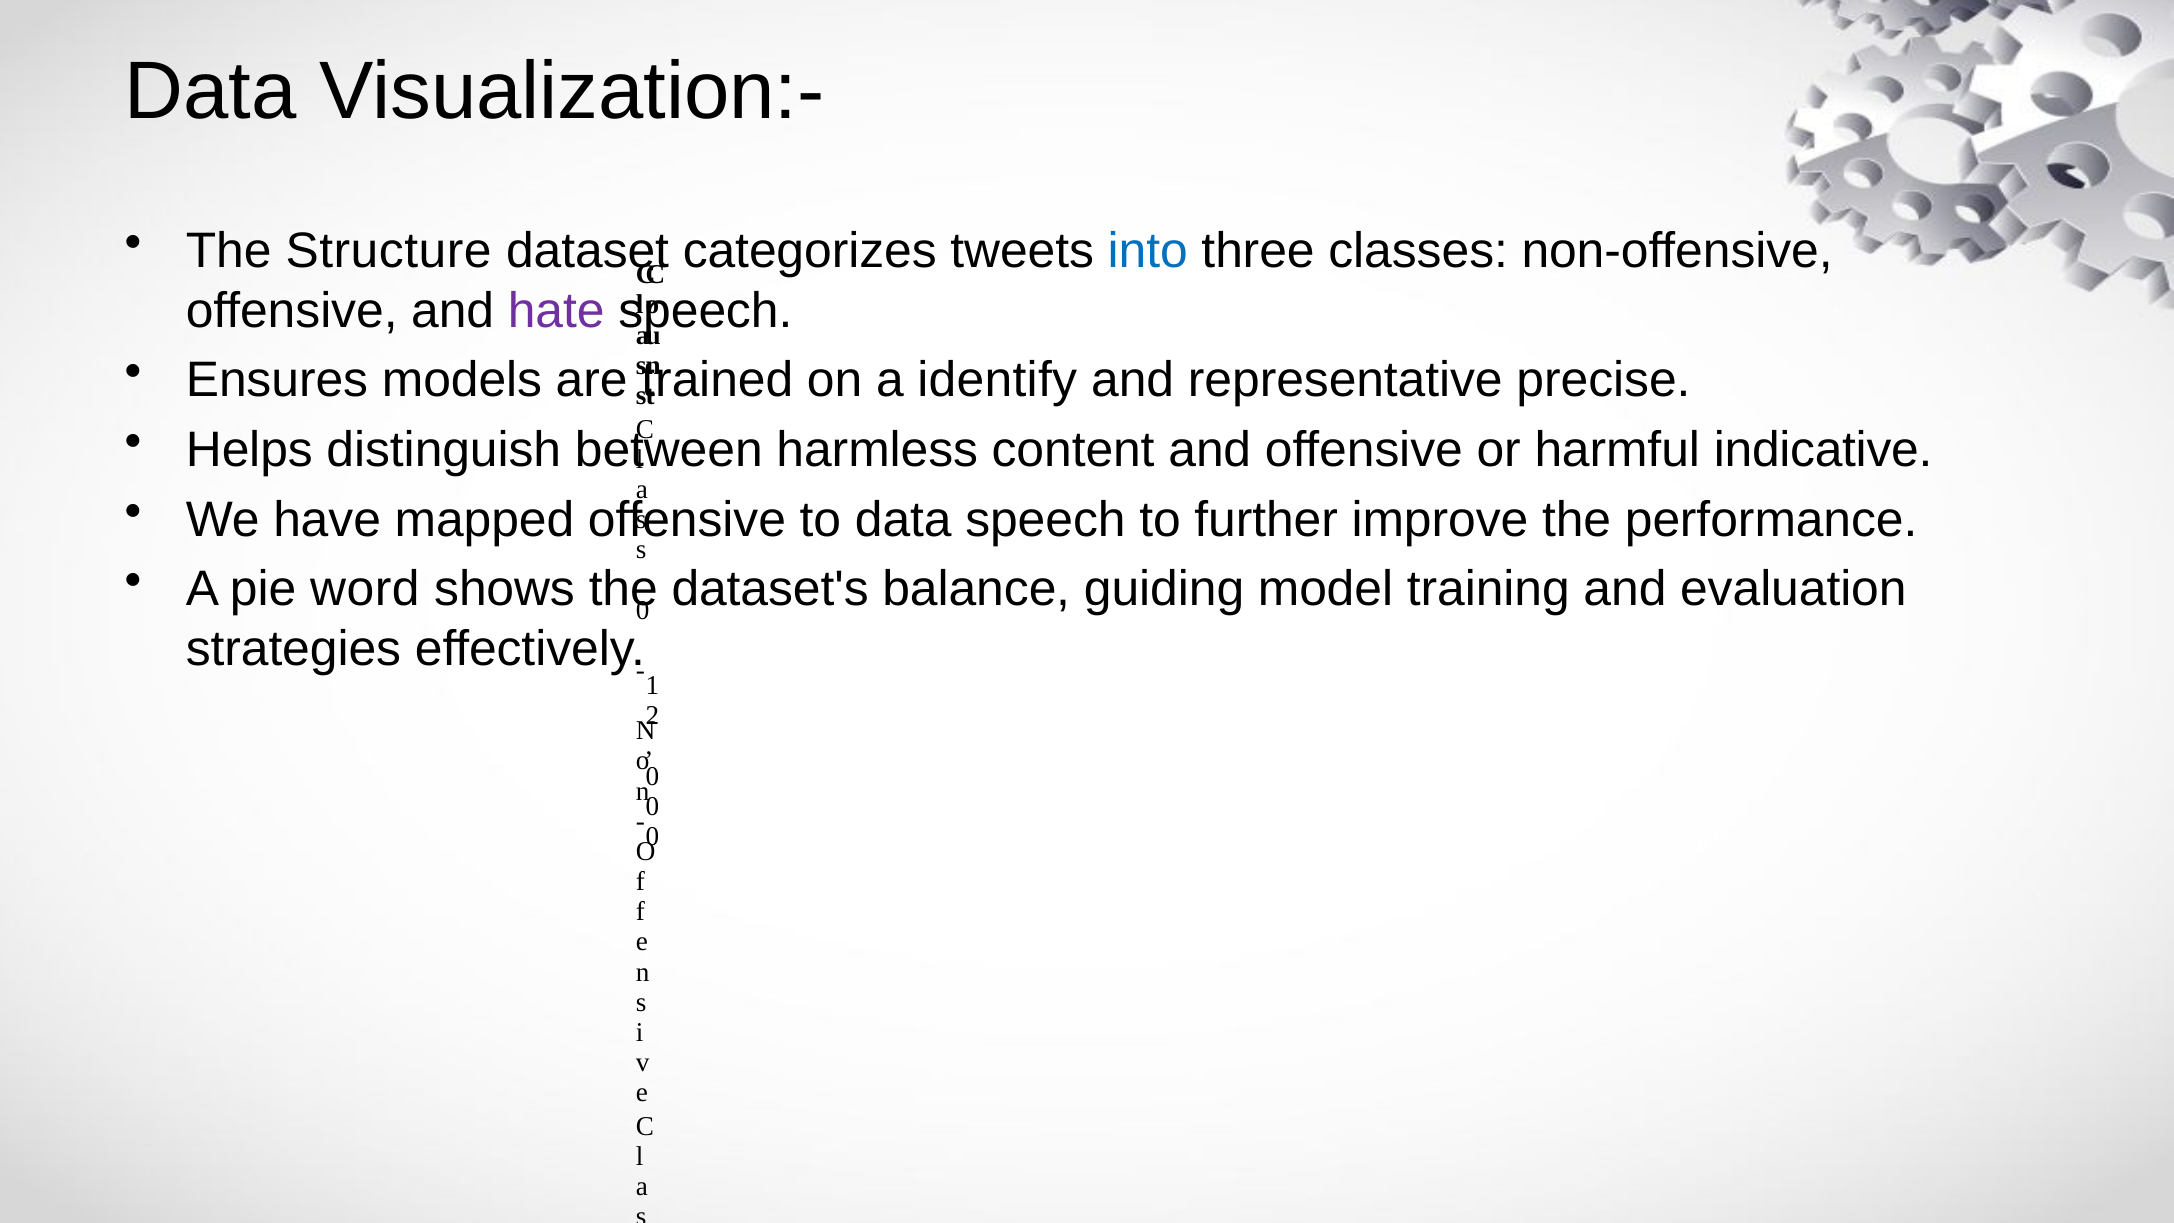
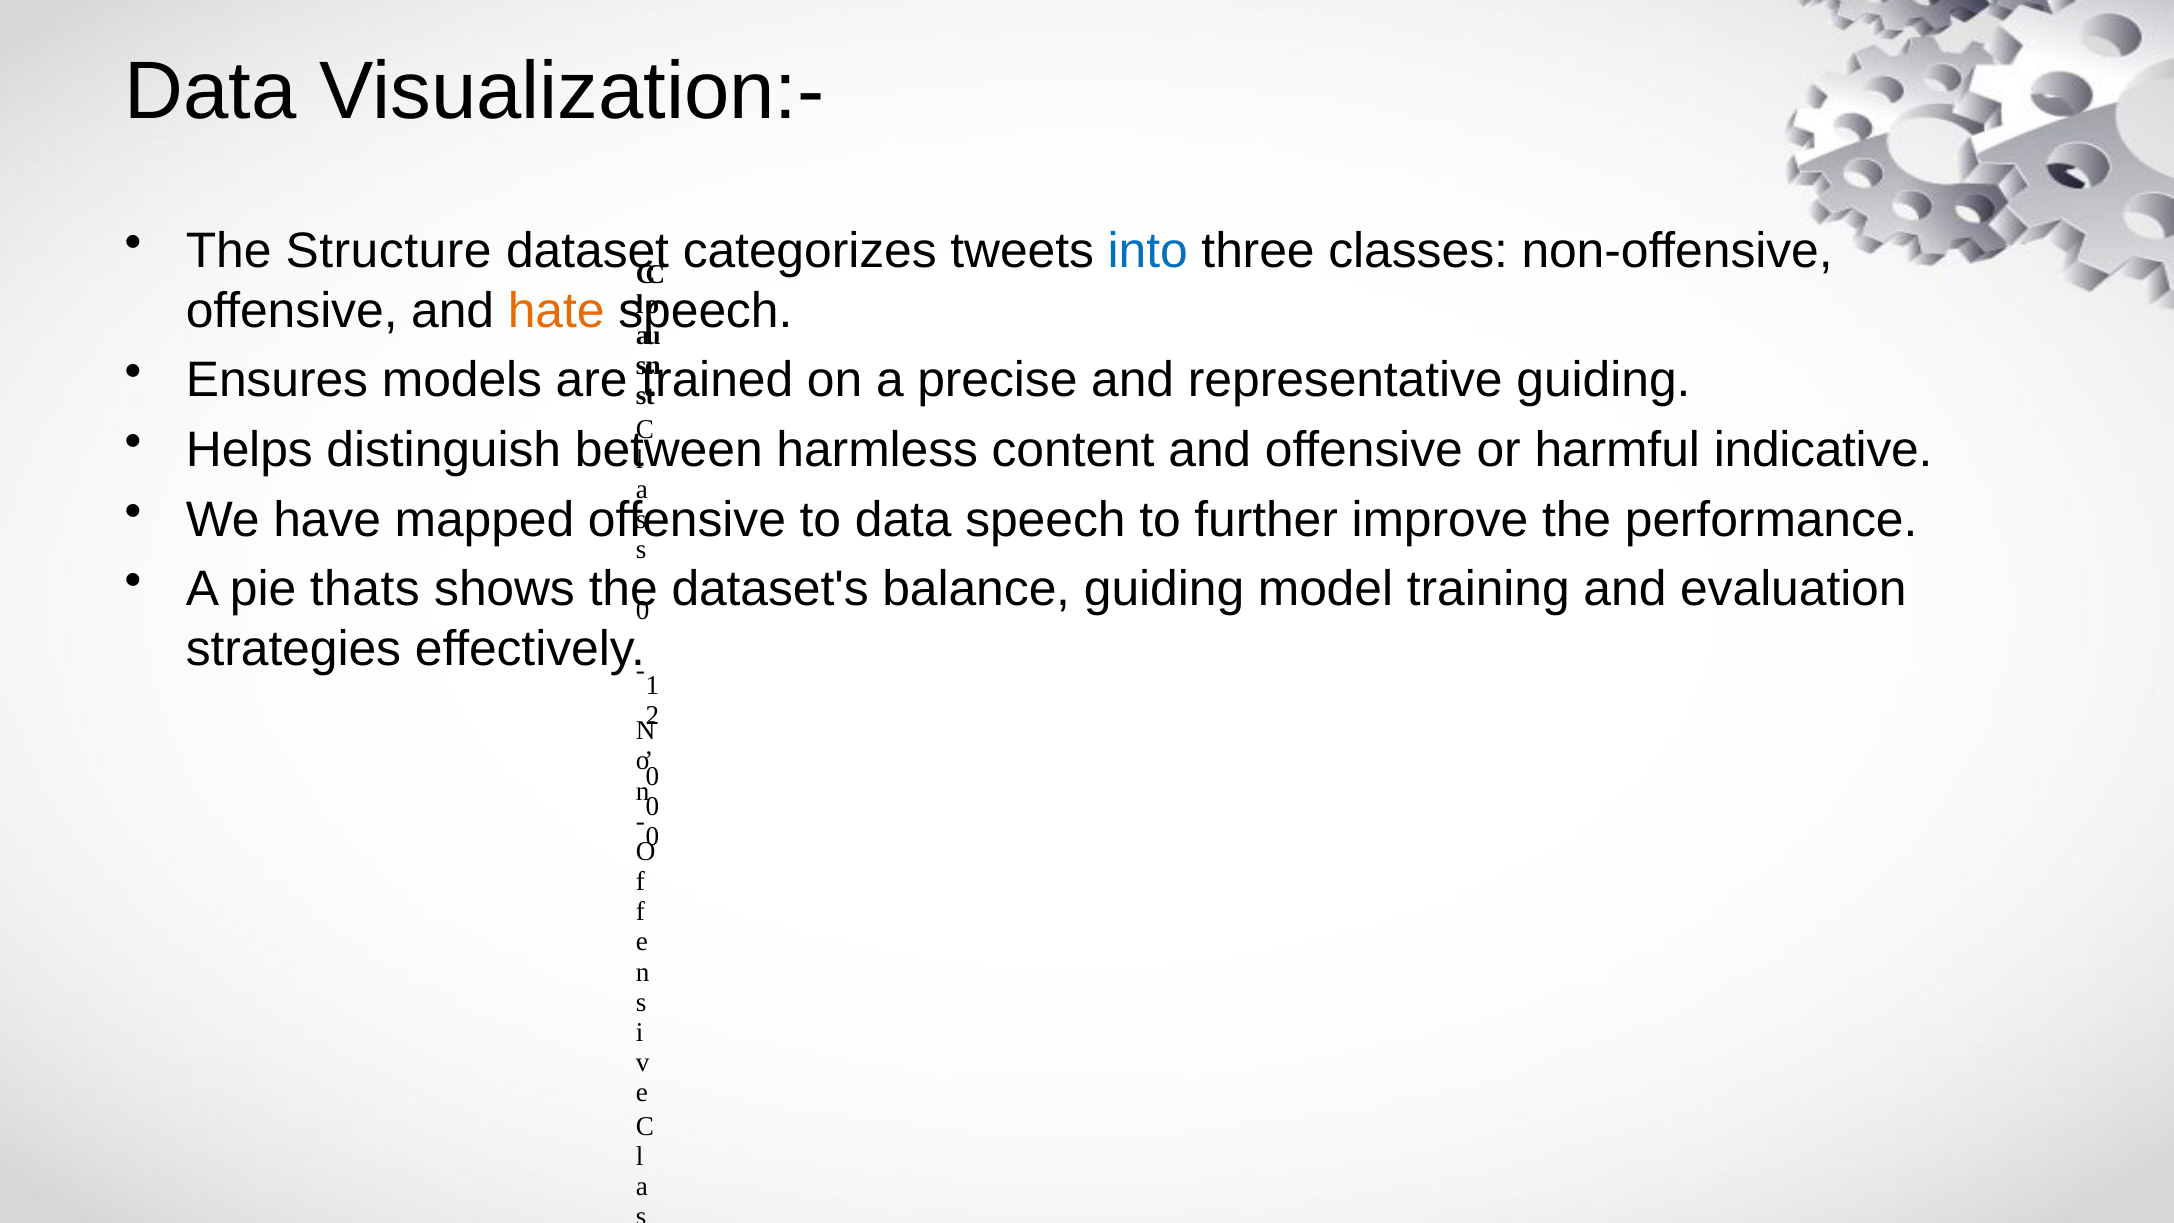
hate colour: purple -> orange (556, 311)
identify: identify -> precise (997, 380)
representative precise: precise -> guiding (1603, 380)
word: word -> thats (365, 589)
